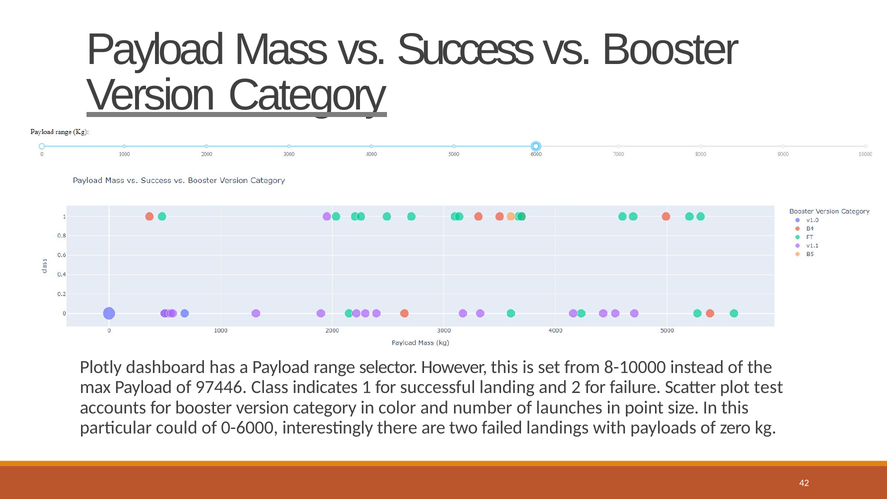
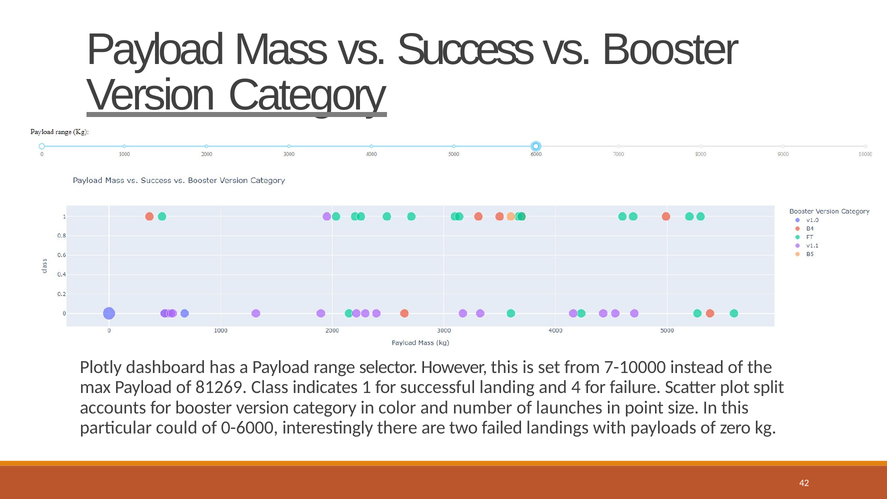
8-10000: 8-10000 -> 7-10000 (635, 367)
97446: 97446 -> 81269 (221, 387)
2: 2 -> 4 (576, 387)
test: test -> split (769, 387)
